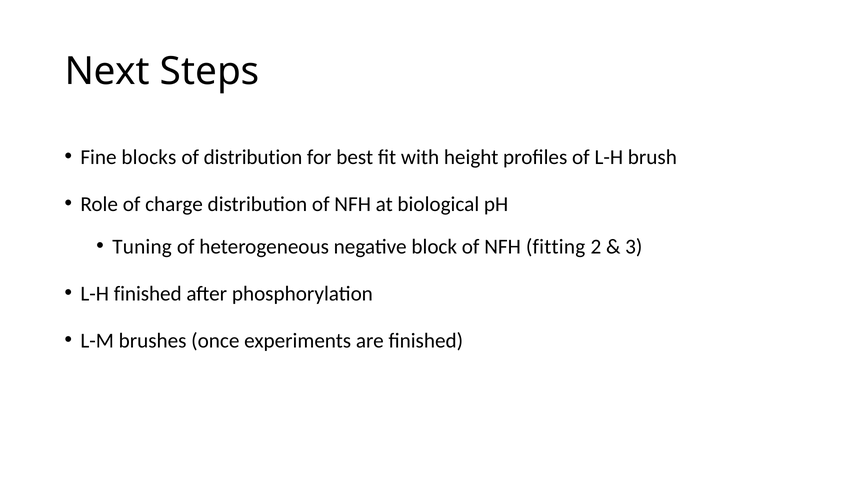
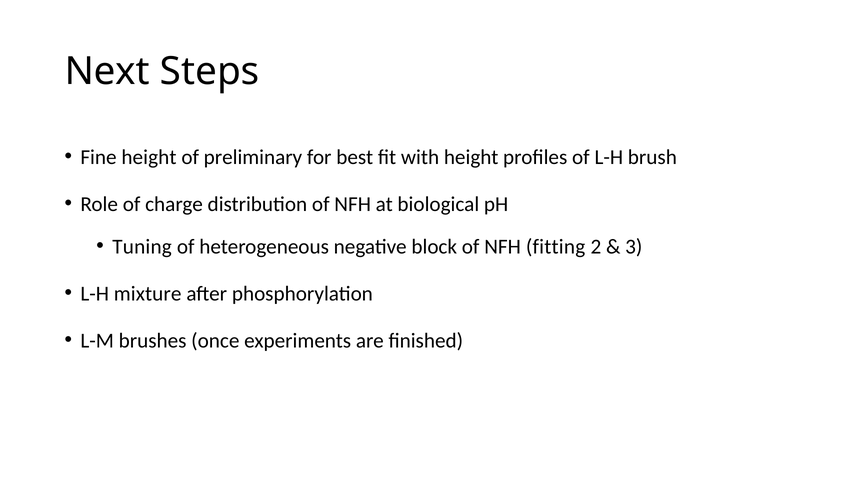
Fine blocks: blocks -> height (149, 157)
of distribution: distribution -> preliminary (253, 157)
L-H finished: finished -> mixture (148, 293)
